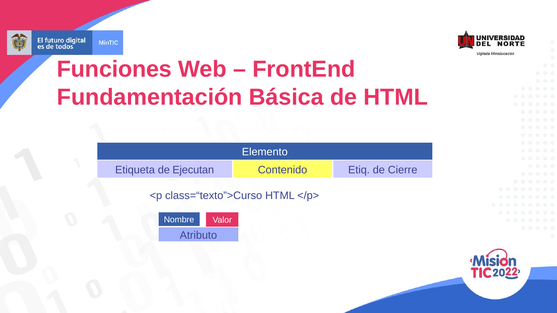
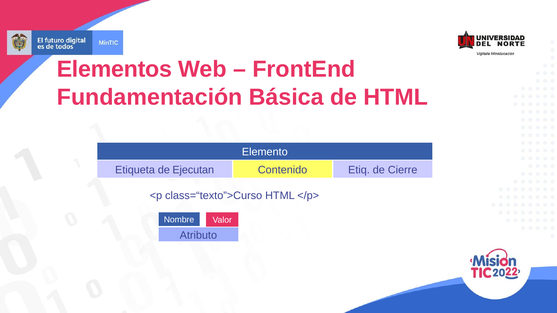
Funciones: Funciones -> Elementos (114, 69)
